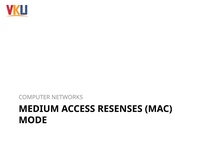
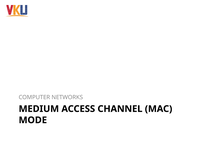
RESENSES: RESENSES -> CHANNEL (120, 109)
